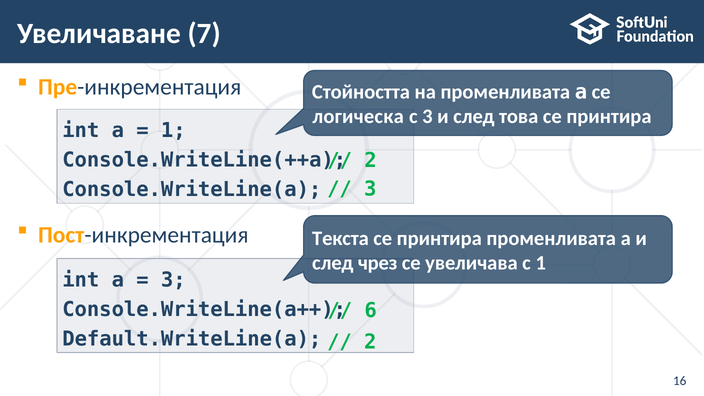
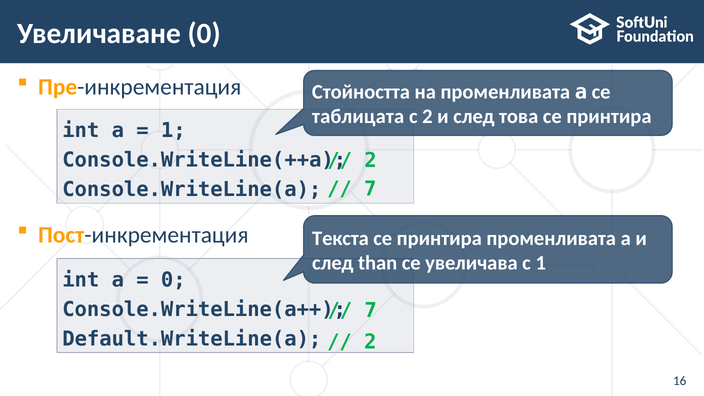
Увеличаване 7: 7 -> 0 (204, 34)
логическа: логическа -> таблицата (358, 117)
с 3: 3 -> 2 (427, 117)
3: 3 -> 7 (370, 189)
чрез: чрез -> than (378, 263)
3: 3 -> 0 (173, 280)
6: 6 -> 7 (371, 311)
